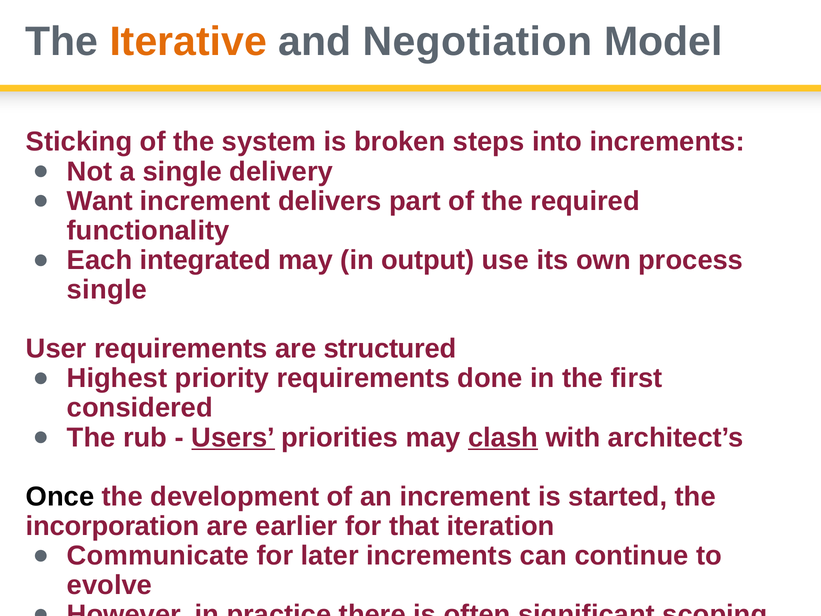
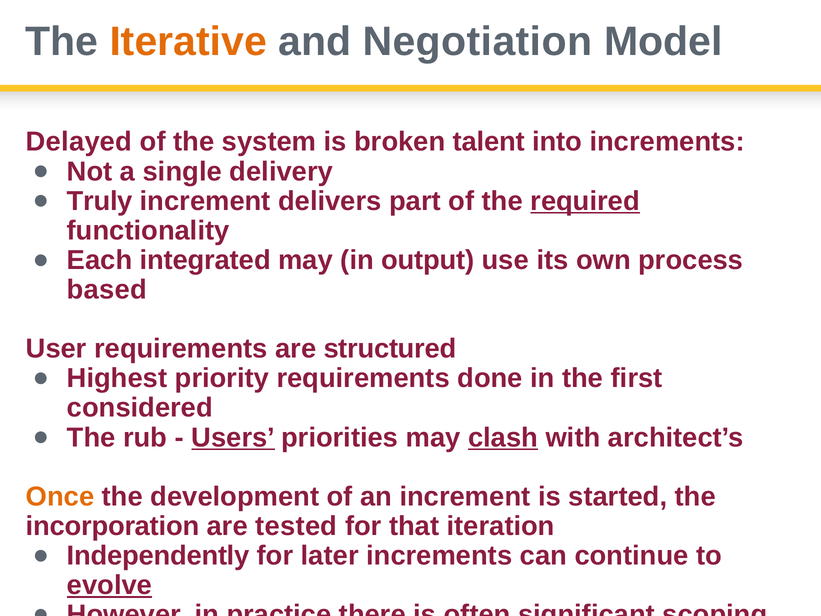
Sticking: Sticking -> Delayed (79, 142)
steps: steps -> talent (489, 142)
Want: Want -> Truly (100, 201)
required underline: none -> present (585, 201)
single: single -> based (107, 290)
Once colour: black -> orange (60, 496)
earlier: earlier -> tested (296, 526)
Communicate: Communicate -> Independently (158, 555)
evolve underline: none -> present (110, 585)
